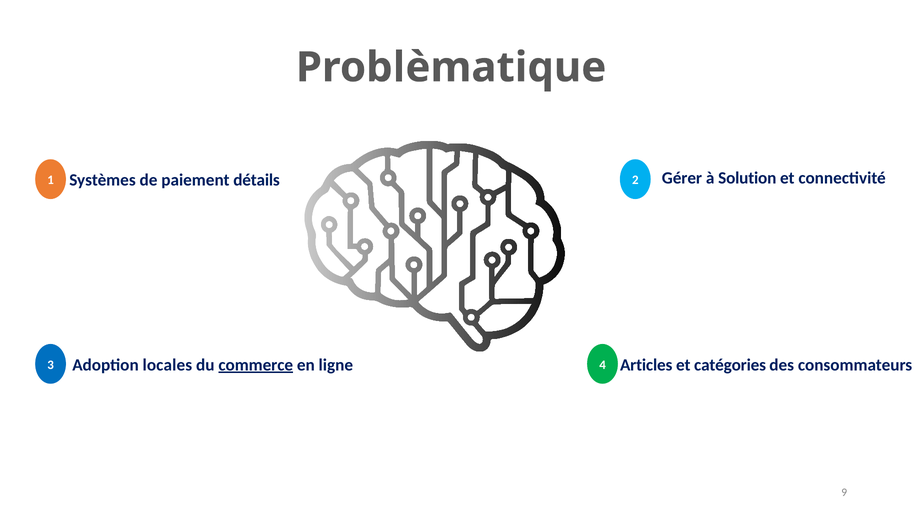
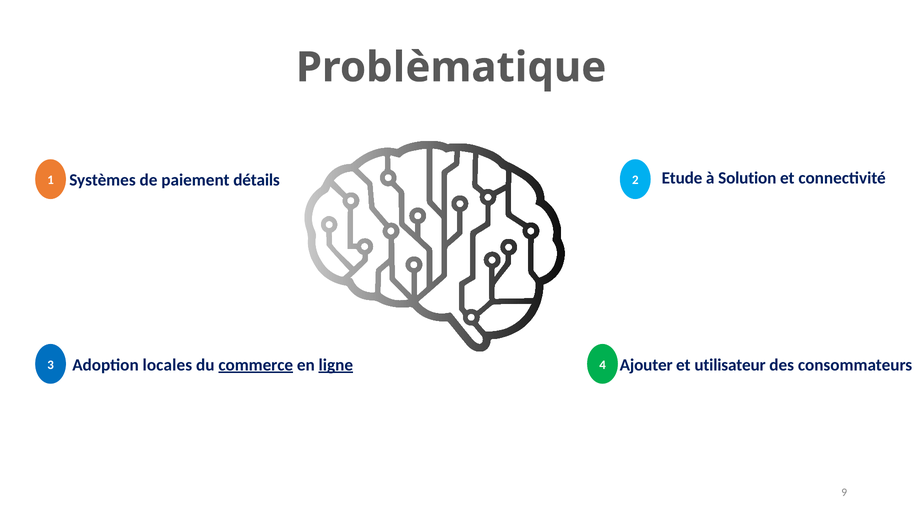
Gérer: Gérer -> Etude (682, 178)
ligne underline: none -> present (336, 365)
Articles: Articles -> Ajouter (646, 365)
catégories: catégories -> utilisateur (730, 365)
